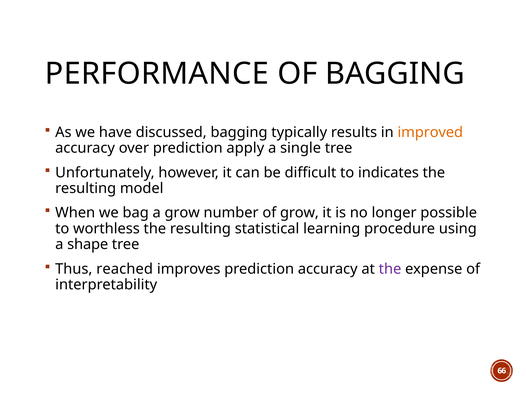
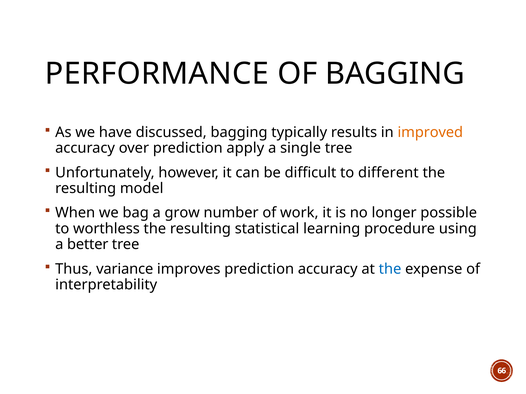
indicates: indicates -> different (388, 173)
of grow: grow -> work (299, 213)
shape: shape -> better (88, 245)
reached: reached -> variance (125, 269)
the colour: purple -> blue (390, 269)
